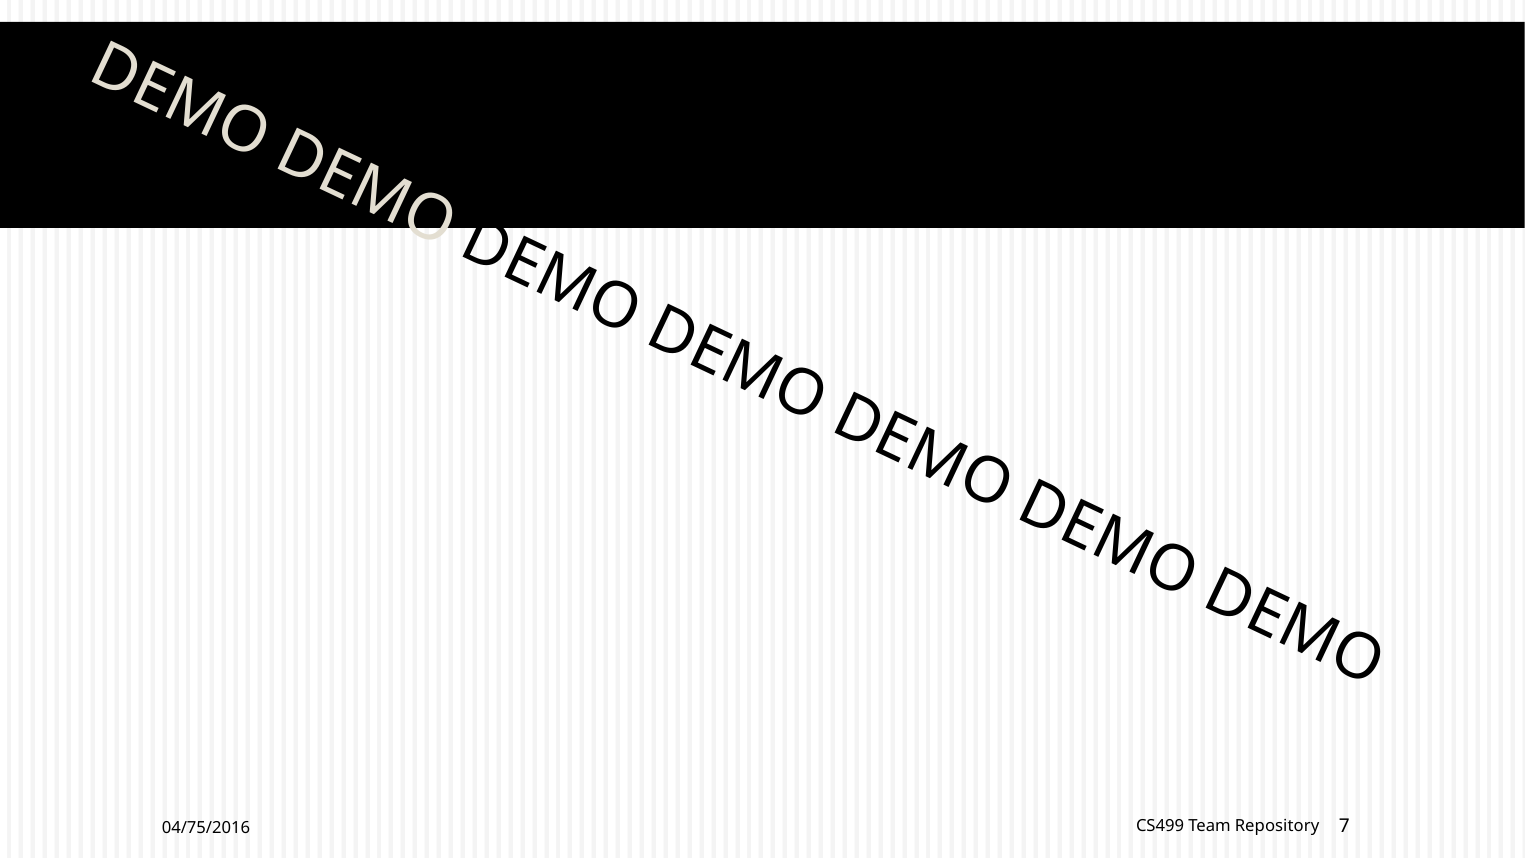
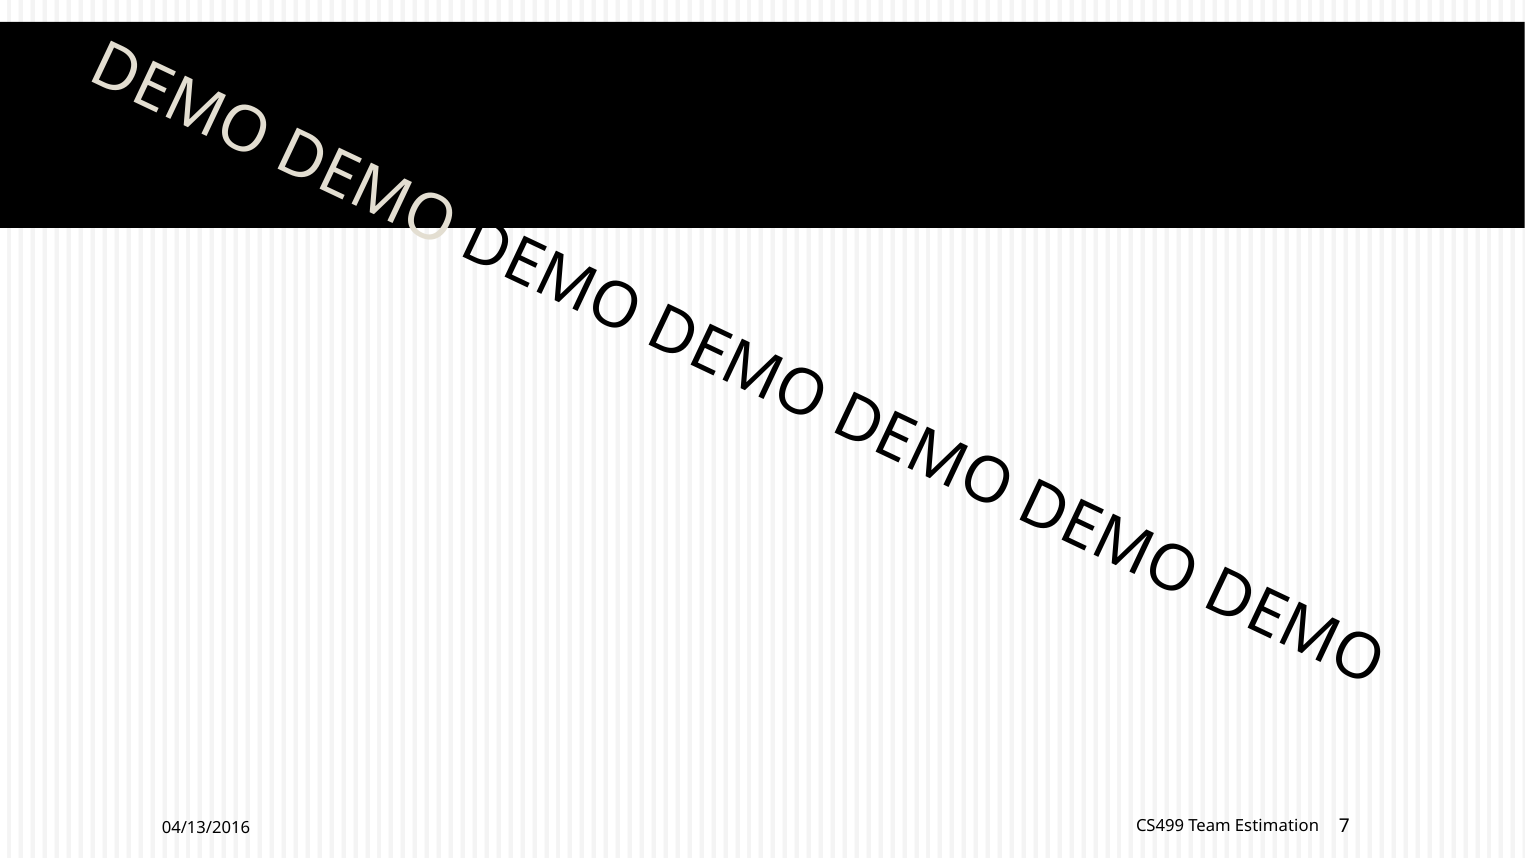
Repository: Repository -> Estimation (1277, 826)
04/75/2016: 04/75/2016 -> 04/13/2016 (206, 828)
